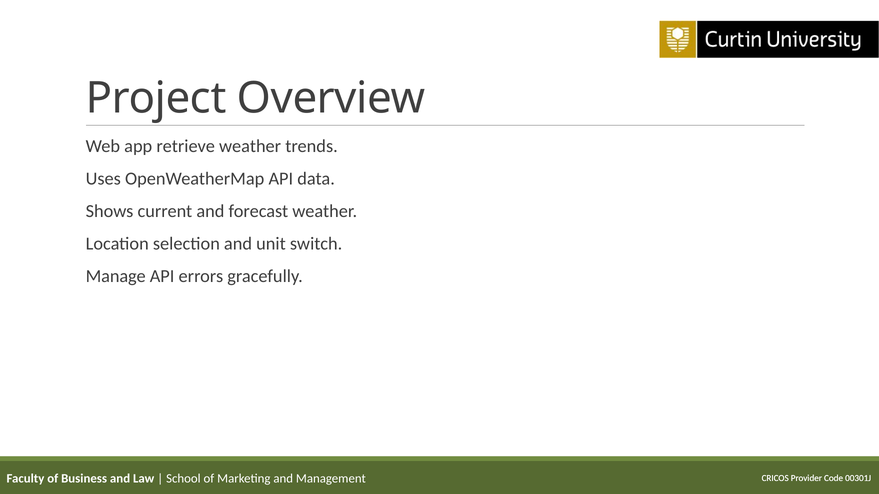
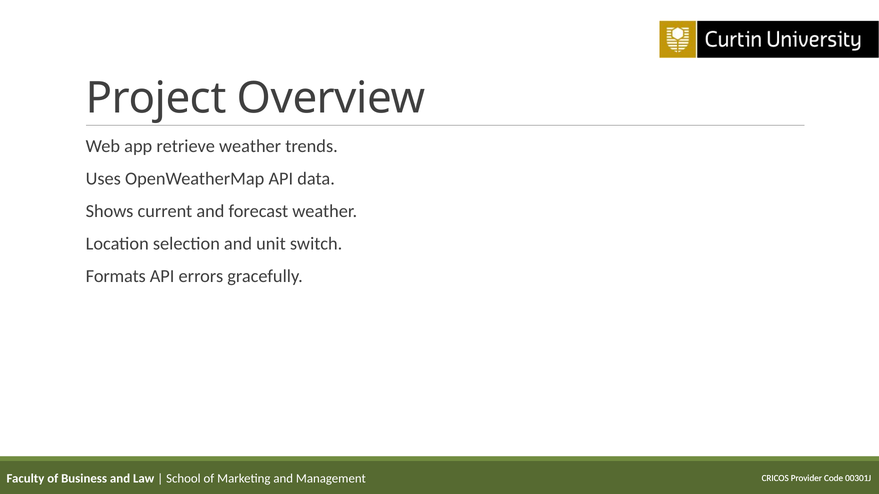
Manage: Manage -> Formats (116, 277)
